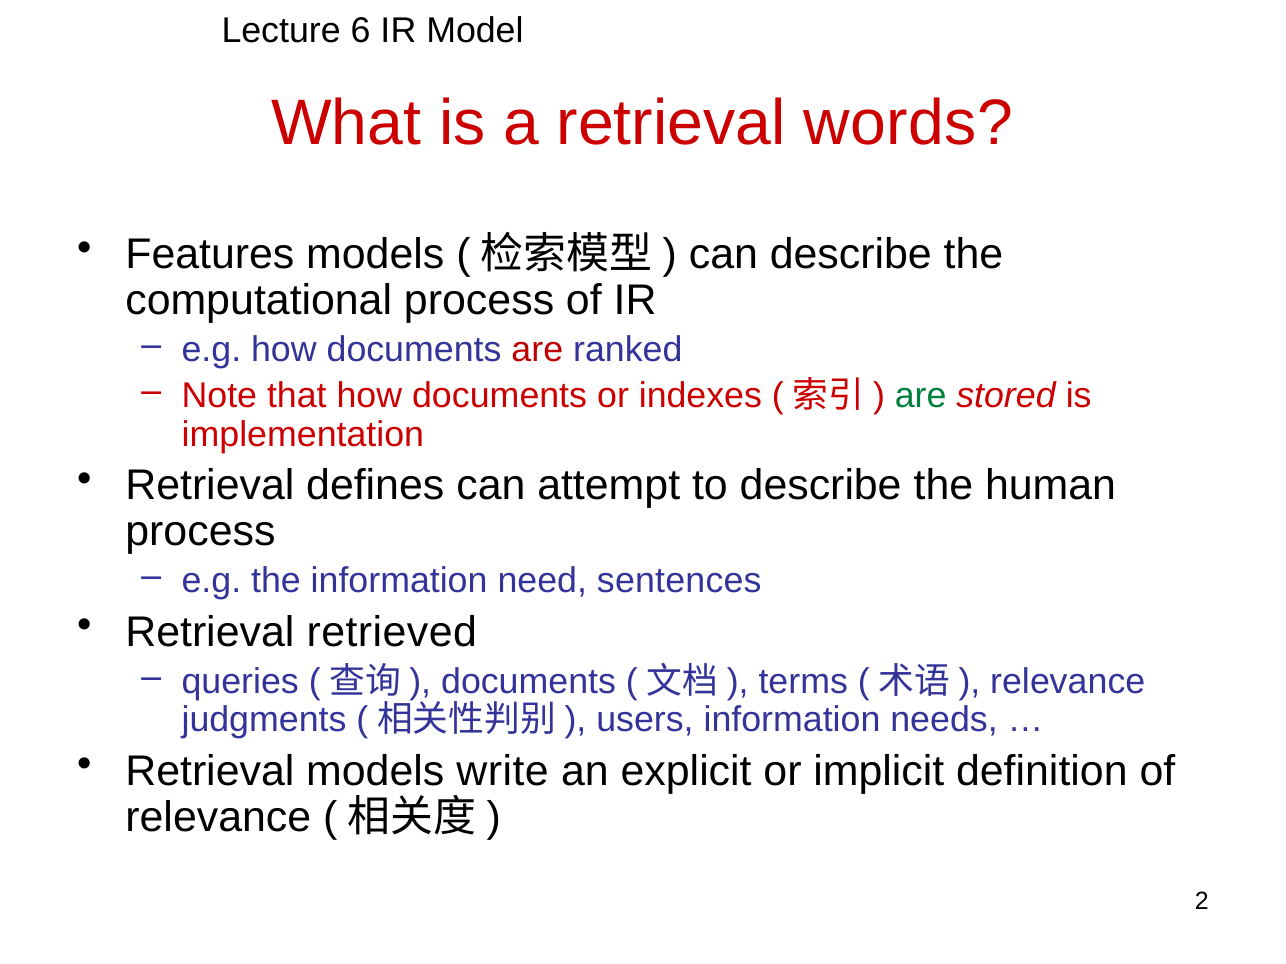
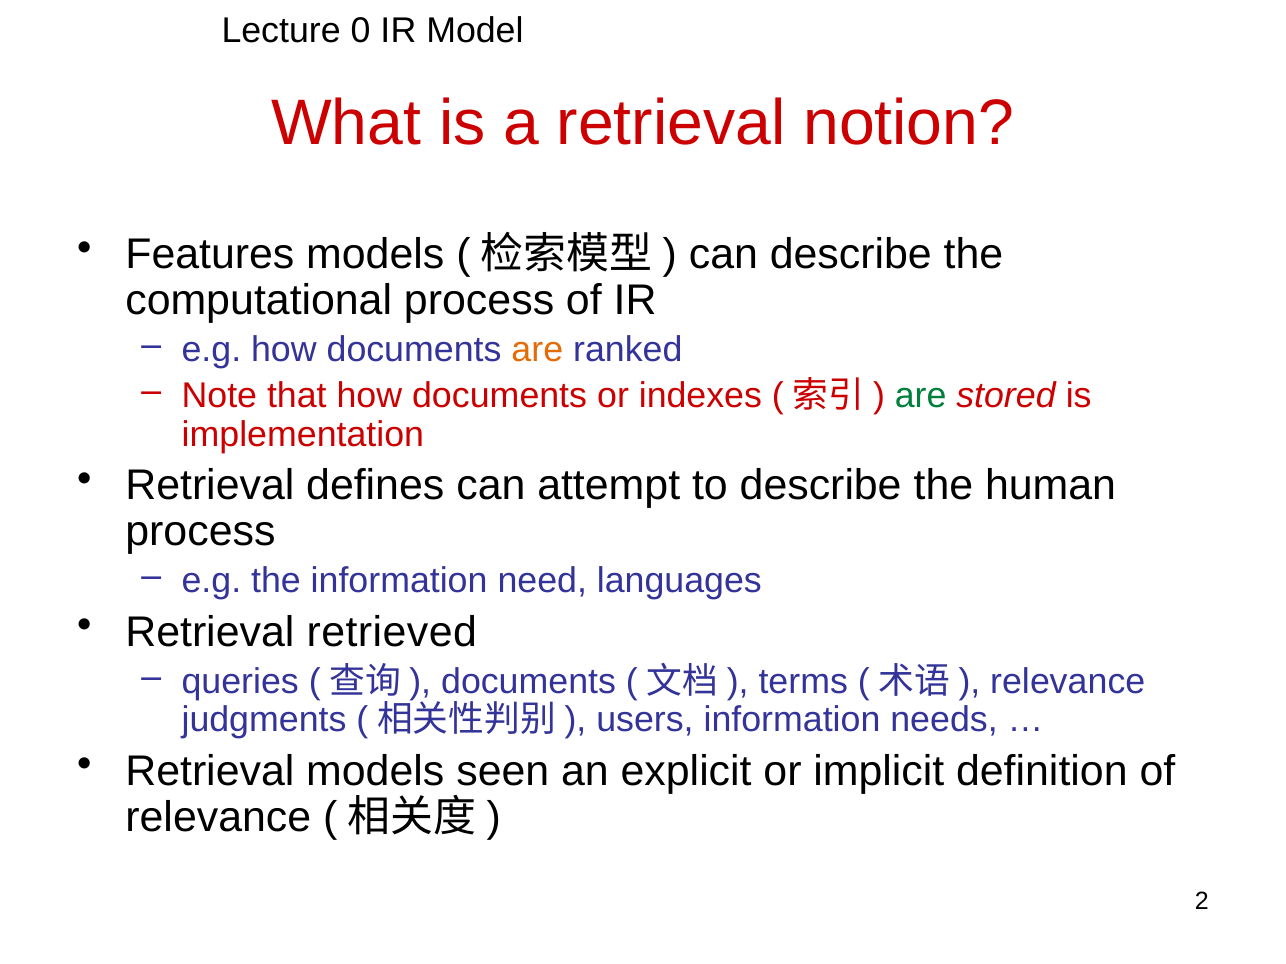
6: 6 -> 0 (361, 30)
words: words -> notion (909, 123)
are colour: red -> orange (537, 350)
sentences: sentences -> languages (679, 581)
write: write -> seen (503, 771)
